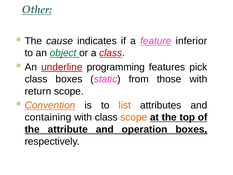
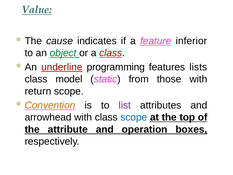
Other: Other -> Value (37, 9)
pick: pick -> lists (198, 67)
class boxes: boxes -> model (69, 79)
list colour: orange -> purple (125, 105)
containing: containing -> arrowhead (48, 117)
scope colour: orange -> blue (134, 117)
